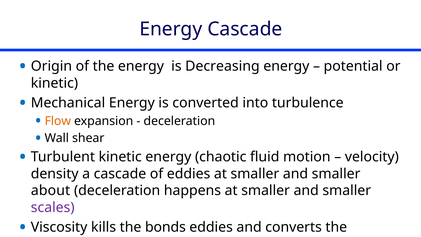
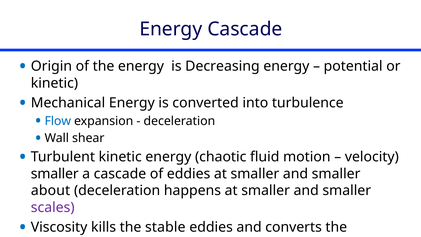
Flow colour: orange -> blue (58, 121)
density: density -> smaller (55, 174)
bonds: bonds -> stable (165, 227)
